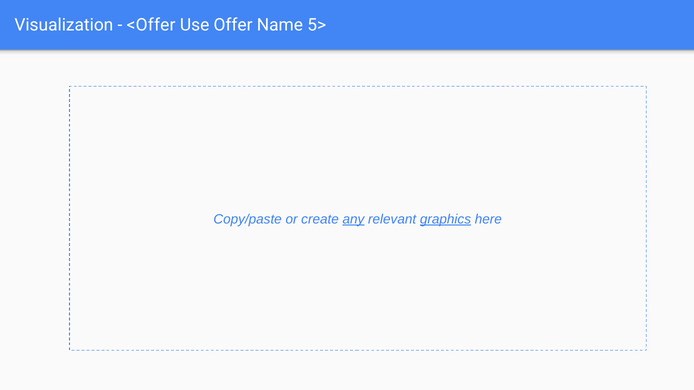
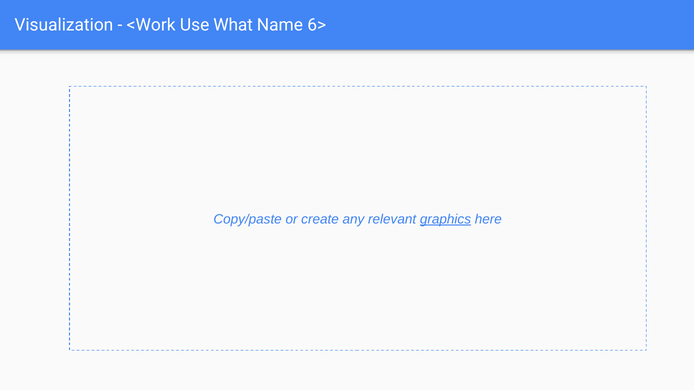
<Offer: <Offer -> <Work (151, 25)
Offer: Offer -> What (233, 25)
5>: 5> -> 6> (317, 25)
any underline: present -> none (353, 219)
